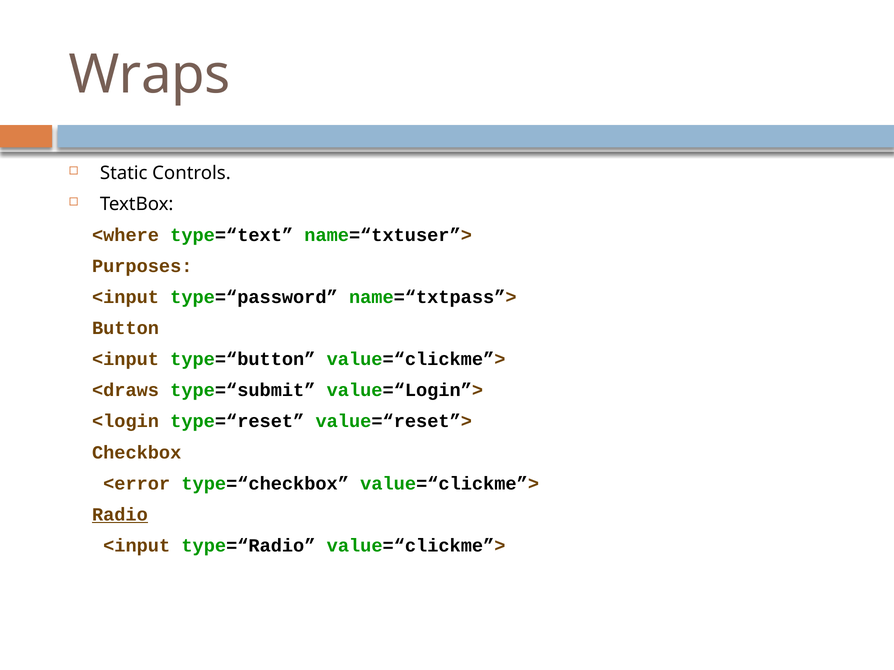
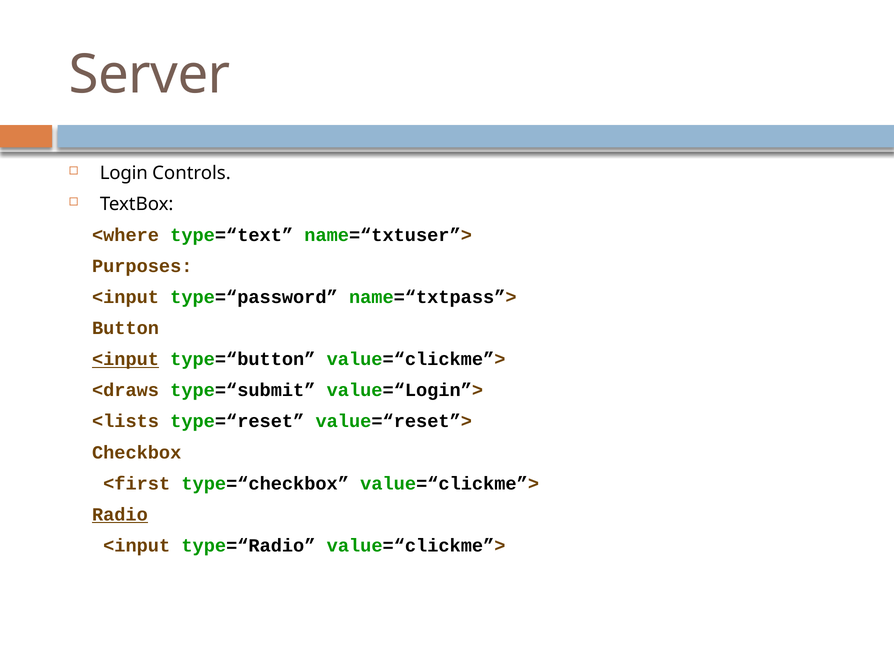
Wraps: Wraps -> Server (150, 75)
Static: Static -> Login (124, 173)
<input underline: none -> present (126, 360)
<login: <login -> <lists (126, 422)
<error: <error -> <first (137, 484)
